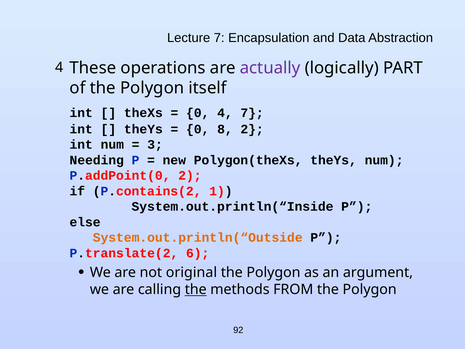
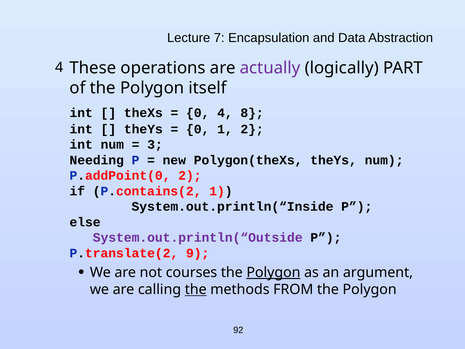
4 7: 7 -> 8 (252, 113)
0 8: 8 -> 1 (225, 129)
System.out.println(“Outside colour: orange -> purple (198, 238)
6: 6 -> 9 (198, 253)
original: original -> courses (191, 272)
Polygon underline: none -> present (273, 272)
